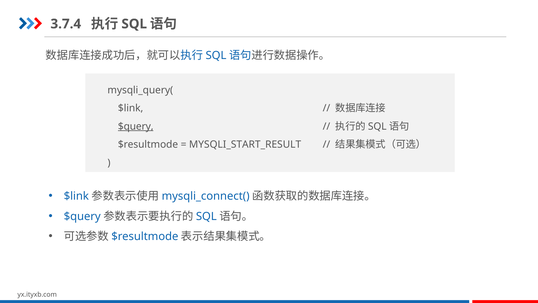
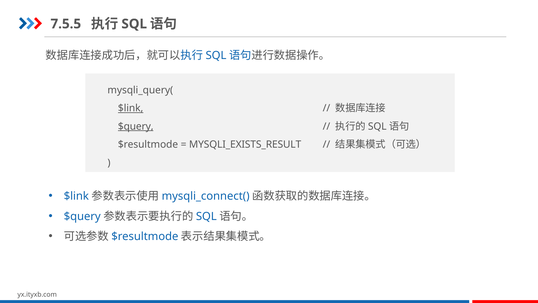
3.7.4: 3.7.4 -> 7.5.5 (66, 24)
$link underline: none -> present (131, 108)
MYSQLI_START_RESULT: MYSQLI_START_RESULT -> MYSQLI_EXISTS_RESULT (245, 144)
